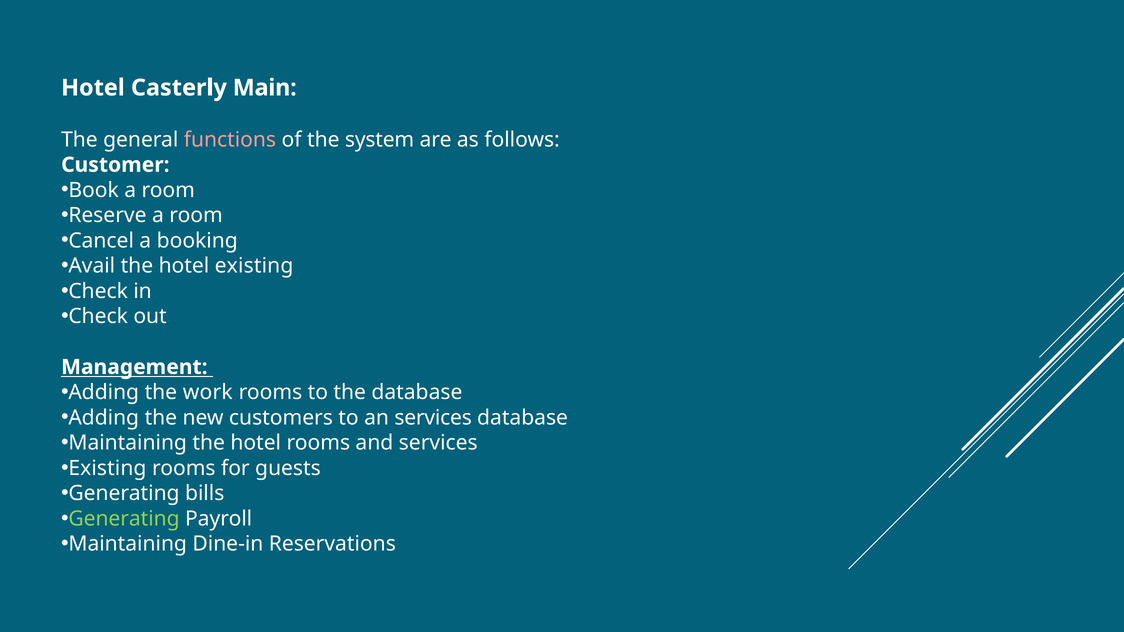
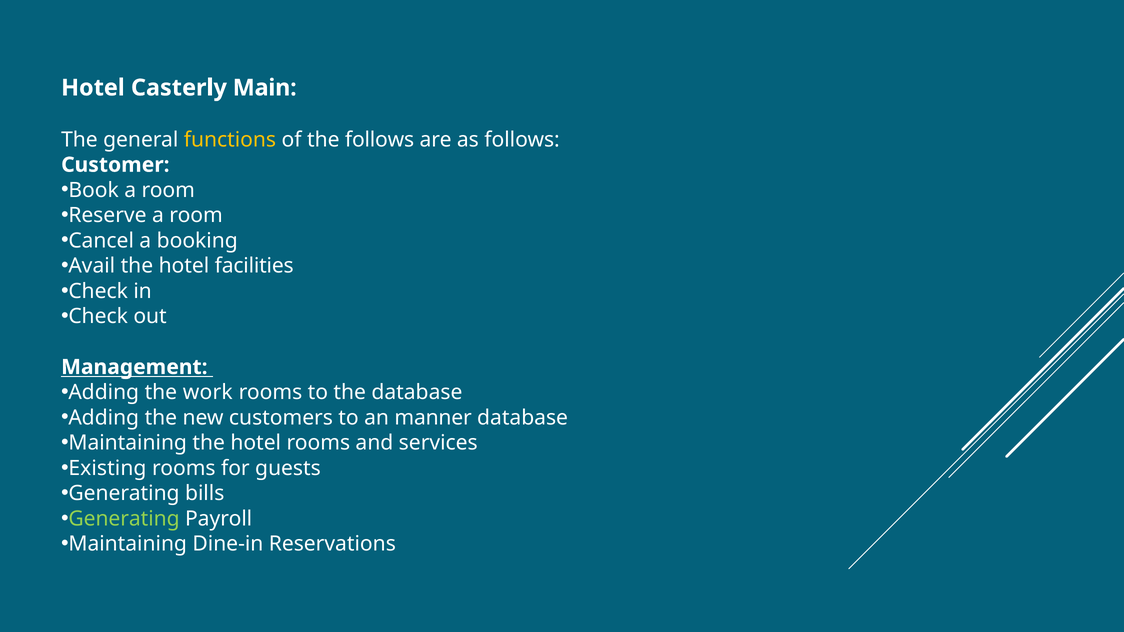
functions colour: pink -> yellow (230, 140)
the system: system -> follows (380, 140)
hotel existing: existing -> facilities (254, 266)
an services: services -> manner (433, 418)
